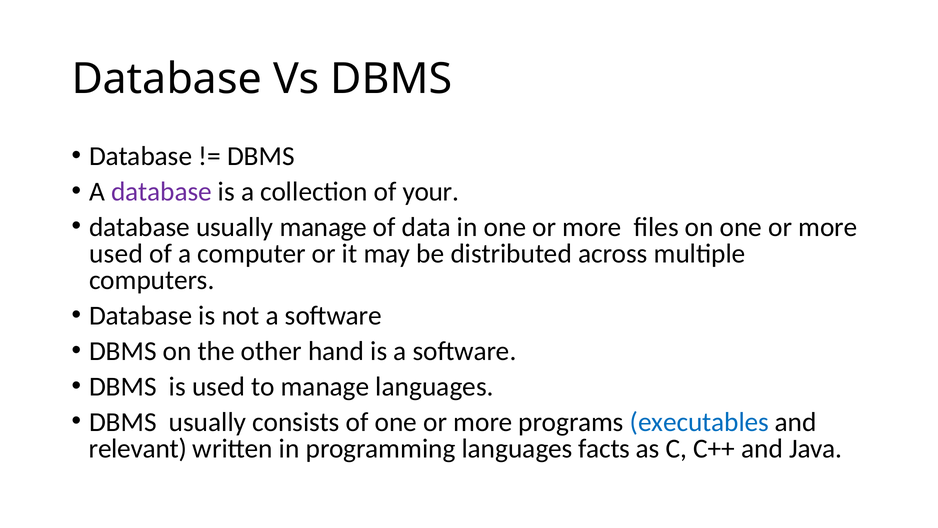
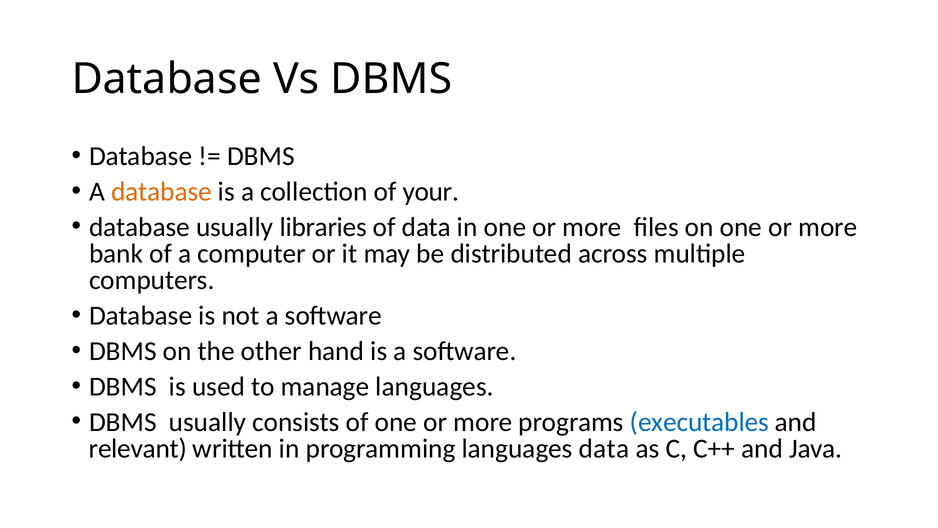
database colour: purple -> orange (161, 192)
usually manage: manage -> libraries (323, 227)
used: used -> bank (116, 254)
languages facts: facts -> data (604, 448)
